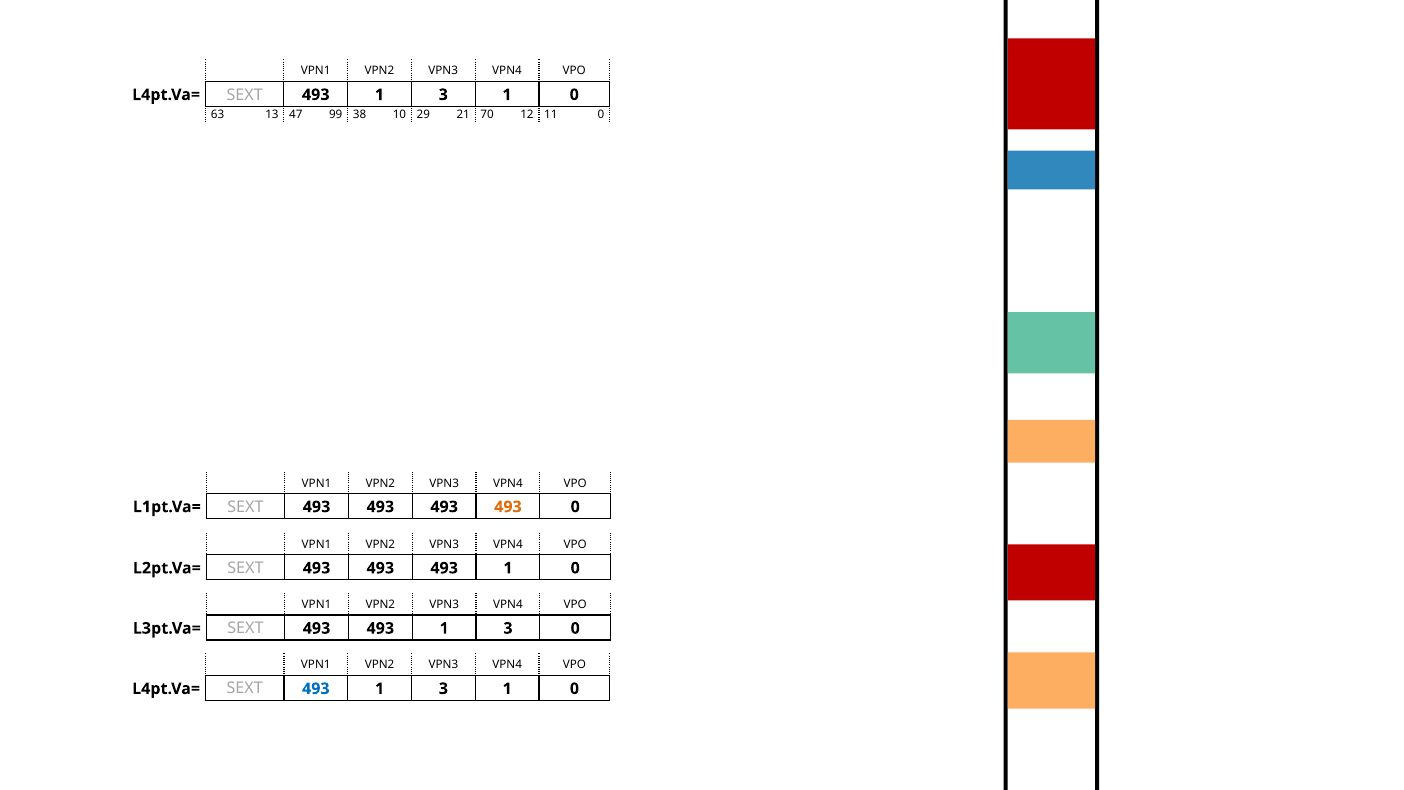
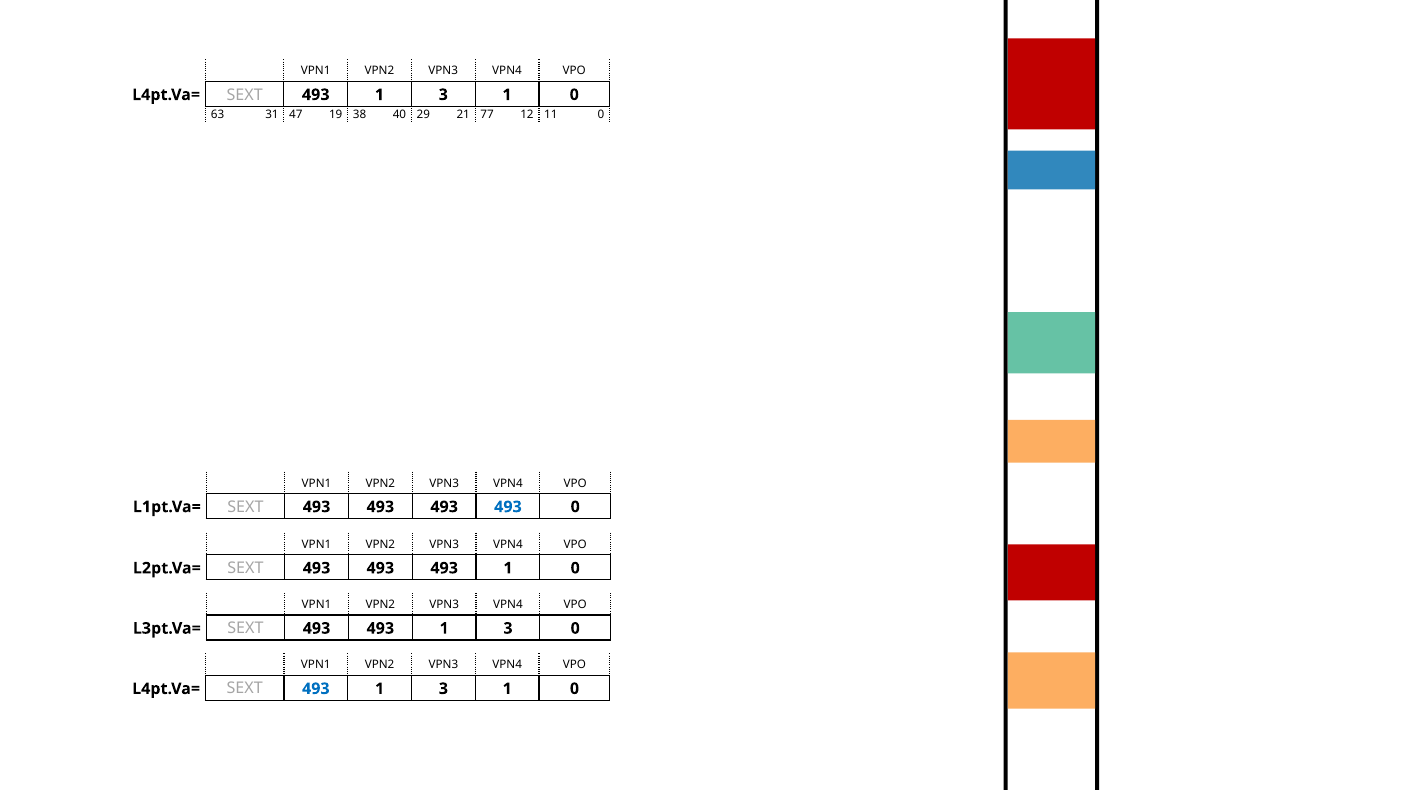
13: 13 -> 31 (272, 115)
99: 99 -> 19 (336, 115)
10: 10 -> 40 (399, 115)
70: 70 -> 77 (487, 115)
493 colour: orange -> blue (508, 507)
